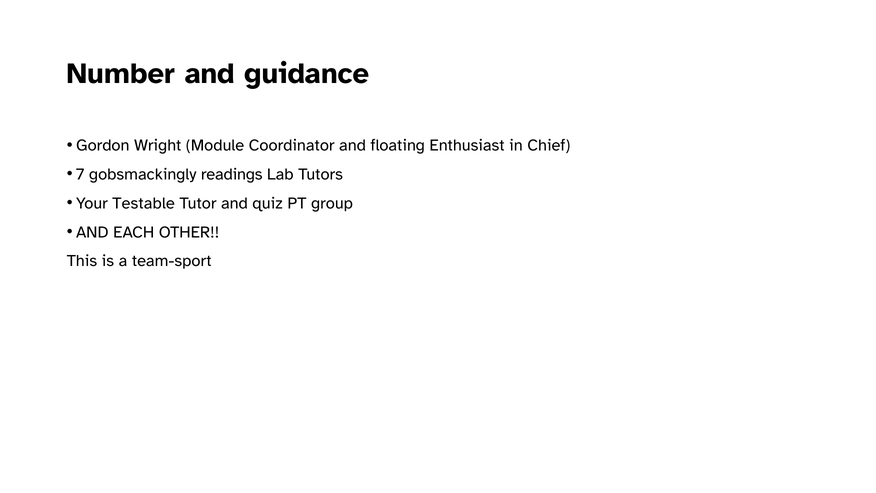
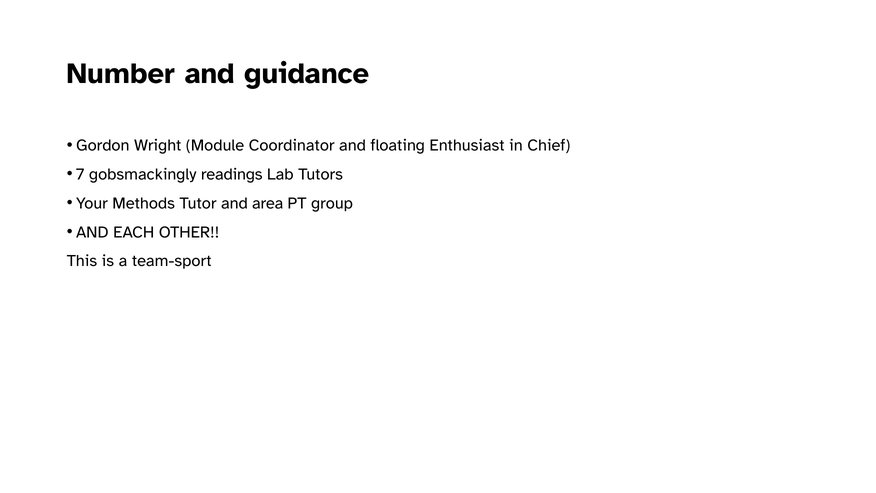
Testable: Testable -> Methods (144, 203)
quiz: quiz -> area (268, 203)
